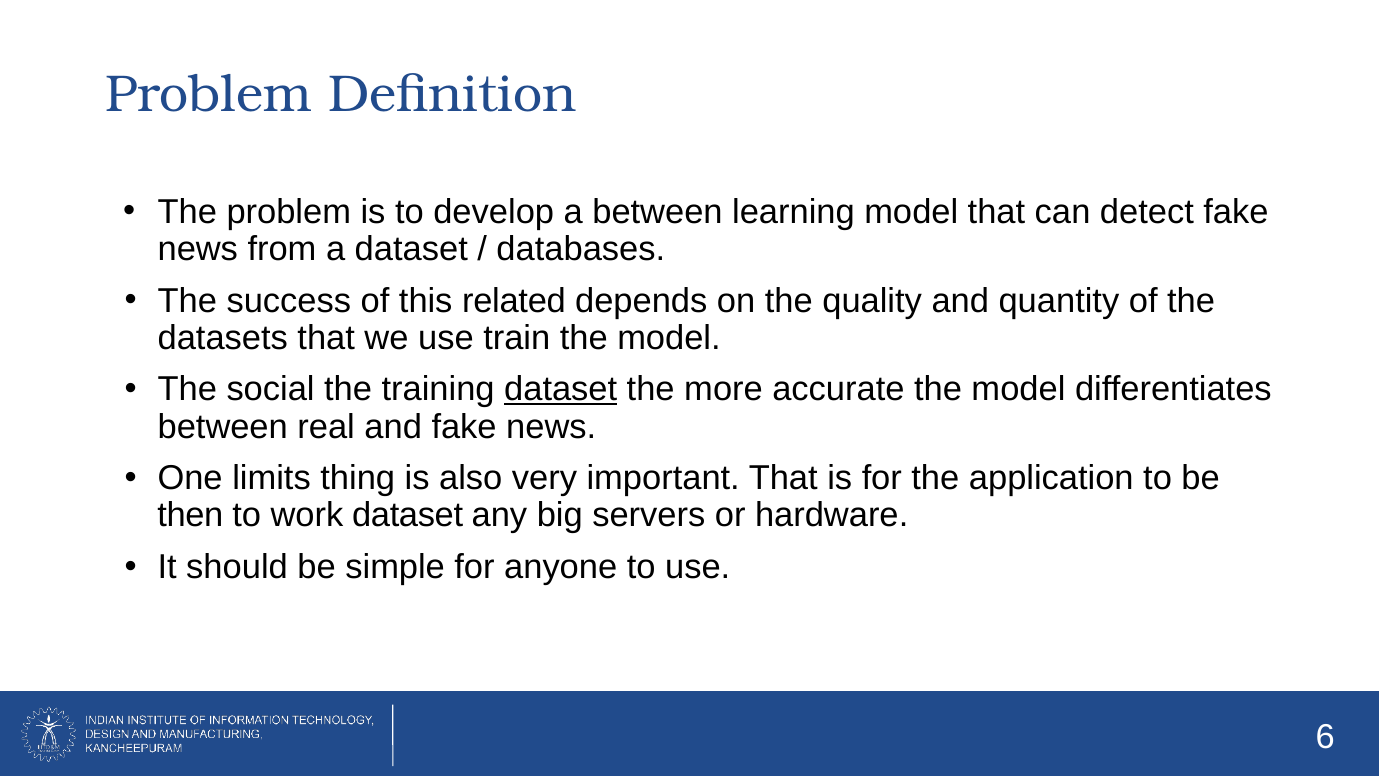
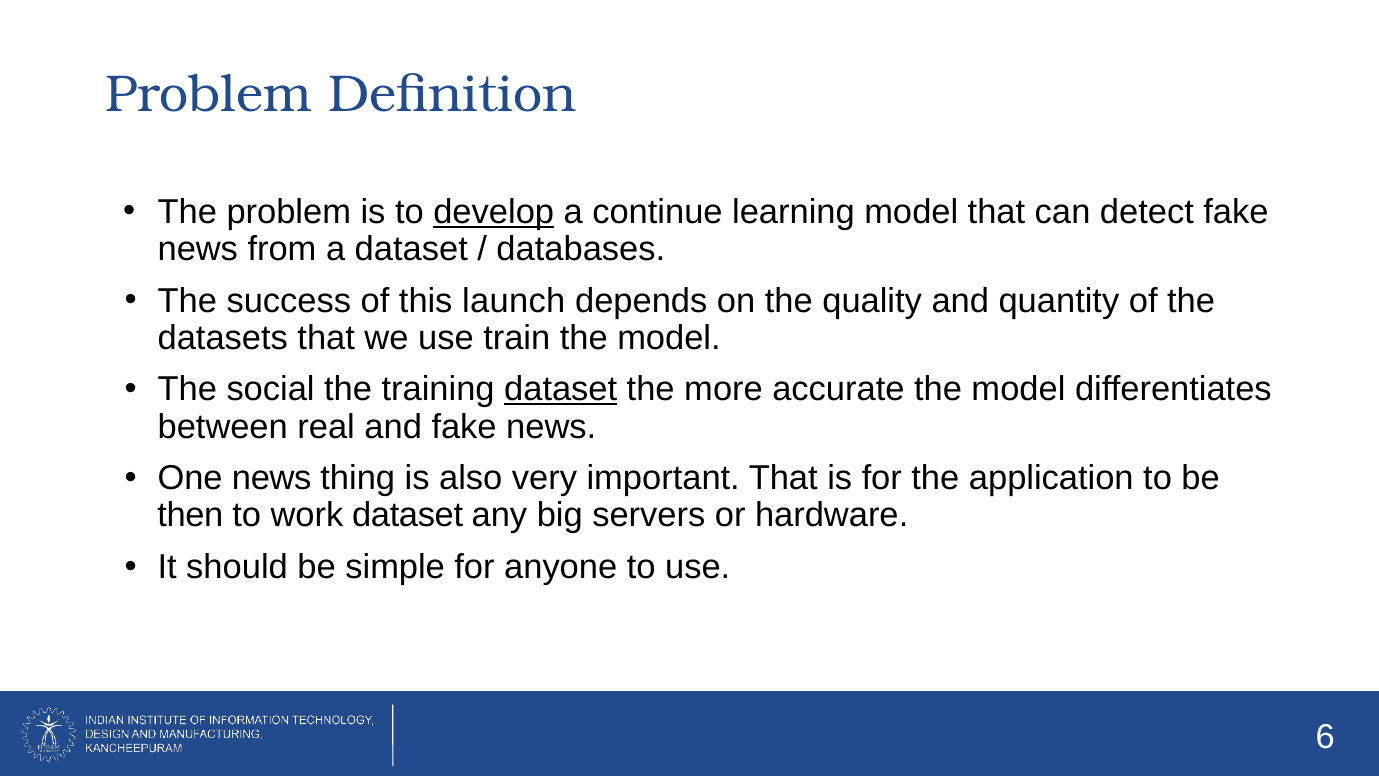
develop underline: none -> present (494, 212)
a between: between -> continue (657, 212)
related: related -> launch (514, 301)
One limits: limits -> news (272, 478)
